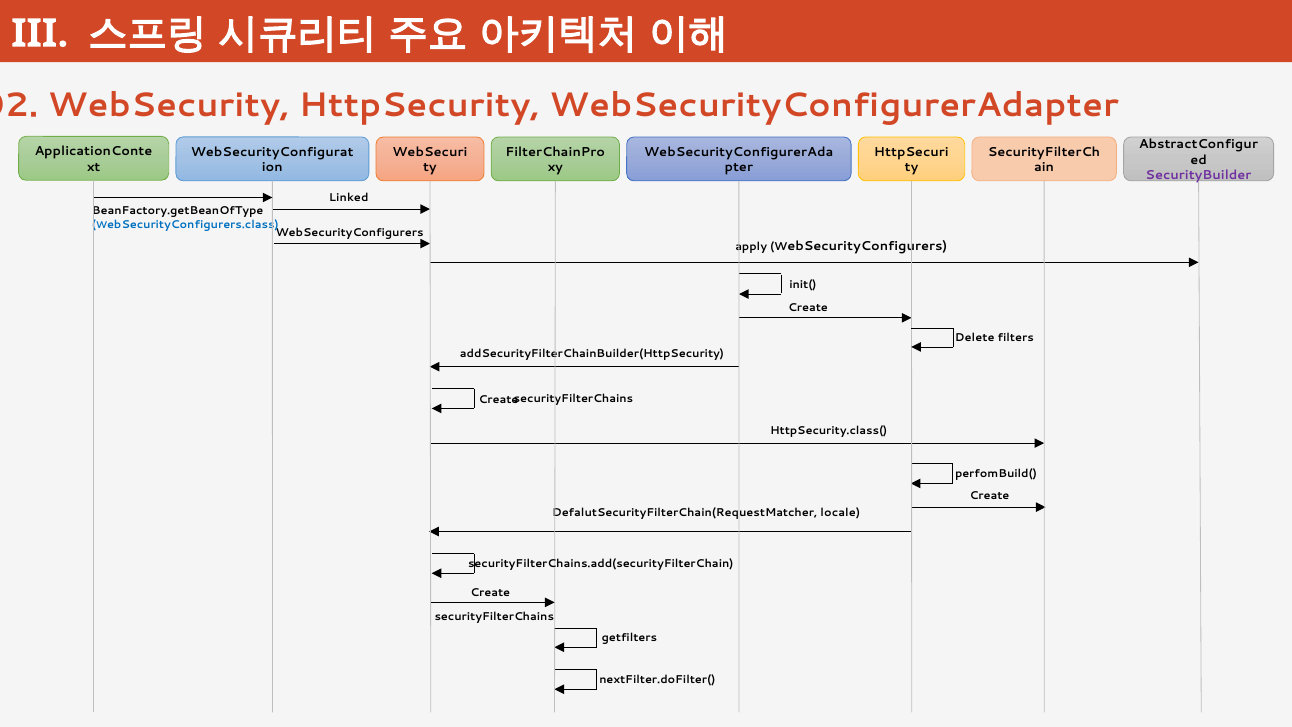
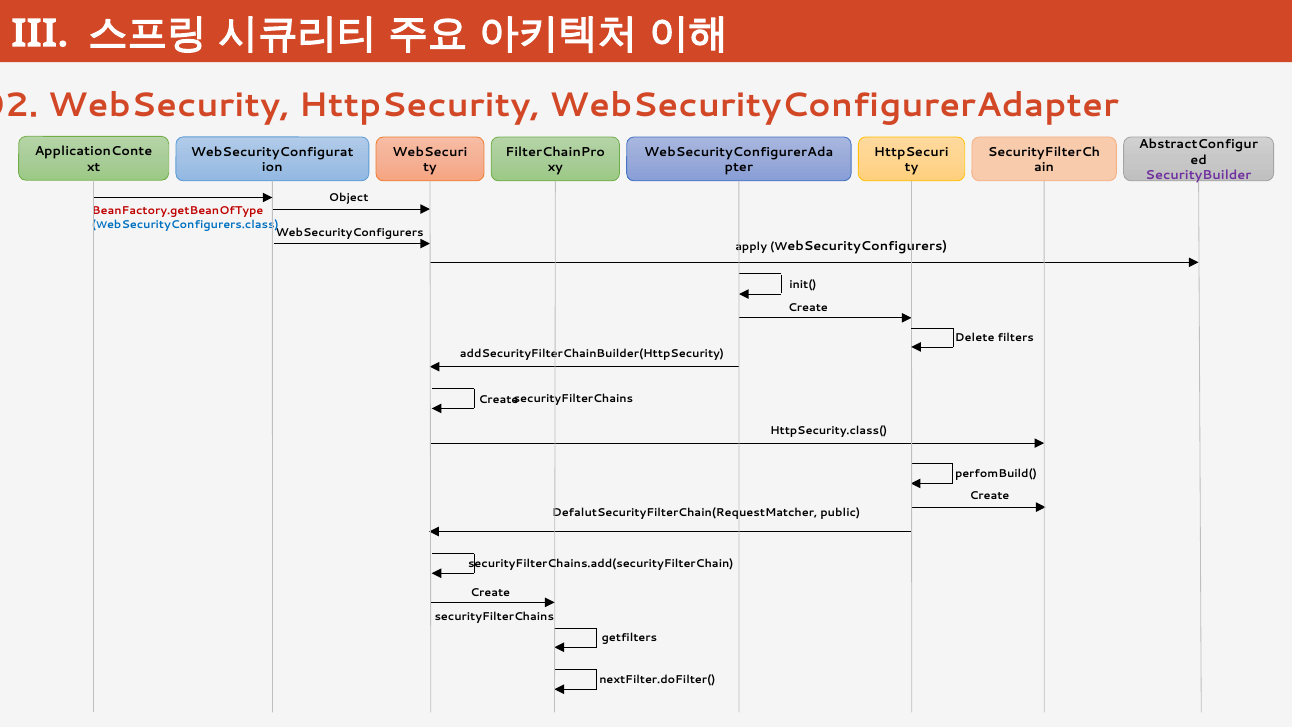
Linked: Linked -> Object (349, 198)
BeanFactory.getBeanOfType colour: black -> red (178, 211)
locale: locale -> public (840, 512)
